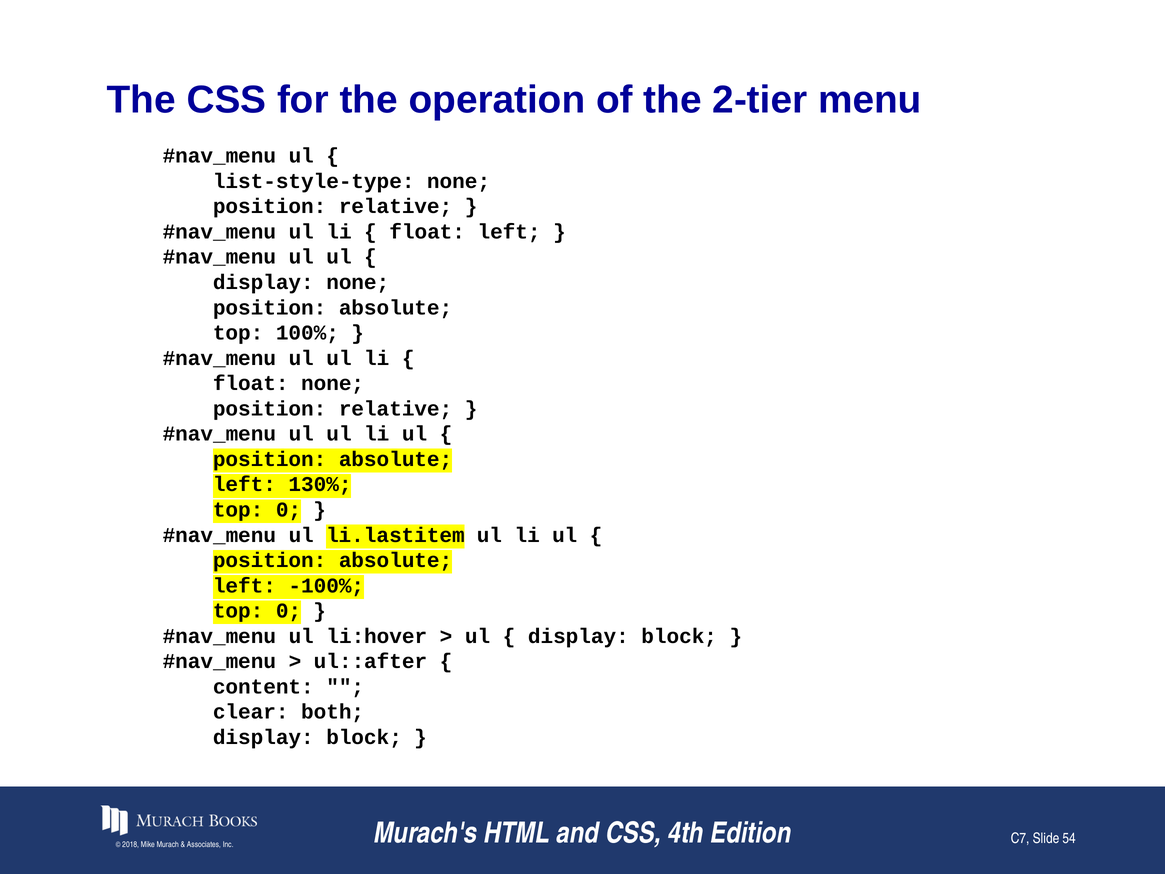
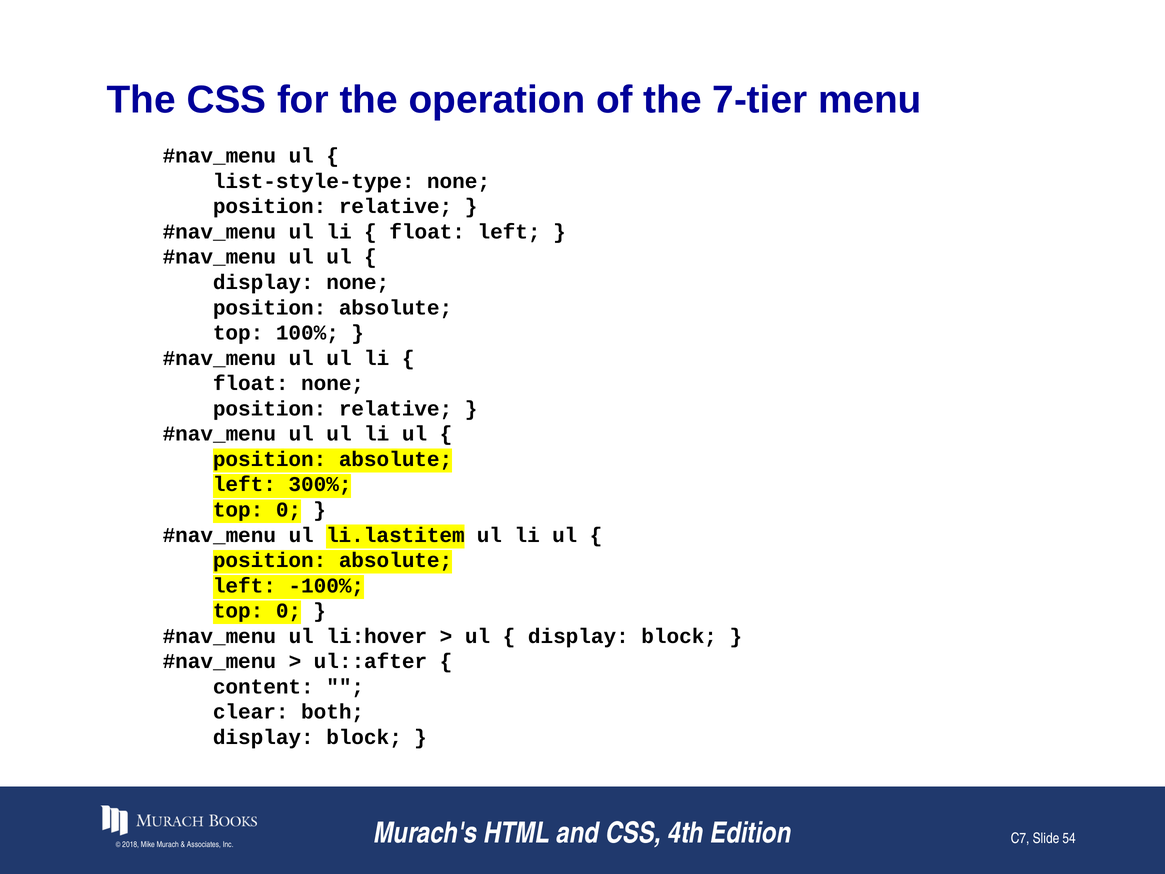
2-tier: 2-tier -> 7-tier (760, 100)
130%: 130% -> 300% (320, 484)
